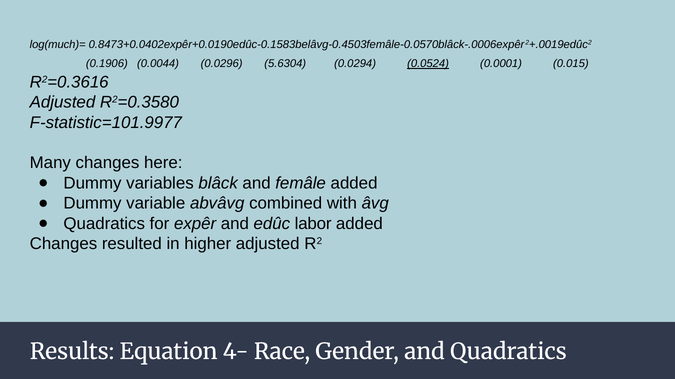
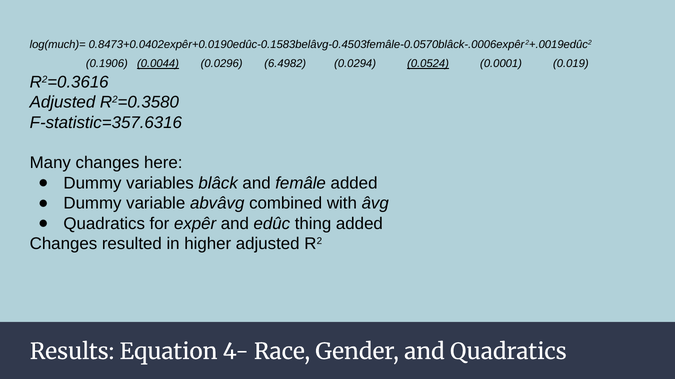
0.0044 underline: none -> present (158, 64)
5.6304: 5.6304 -> 6.4982 (285, 64)
0.015: 0.015 -> 0.019 (571, 64)
F-statistic=101.9977: F-statistic=101.9977 -> F-statistic=357.6316 (106, 123)
labor: labor -> thing (313, 224)
